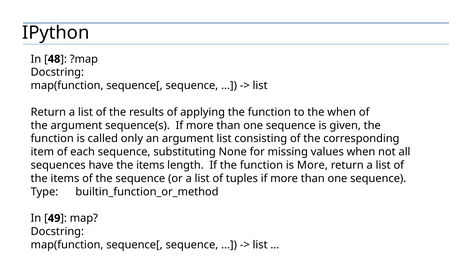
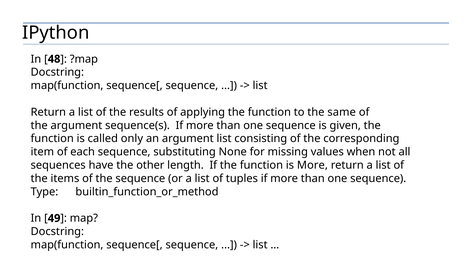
the when: when -> same (342, 112)
have the items: items -> other (150, 165)
